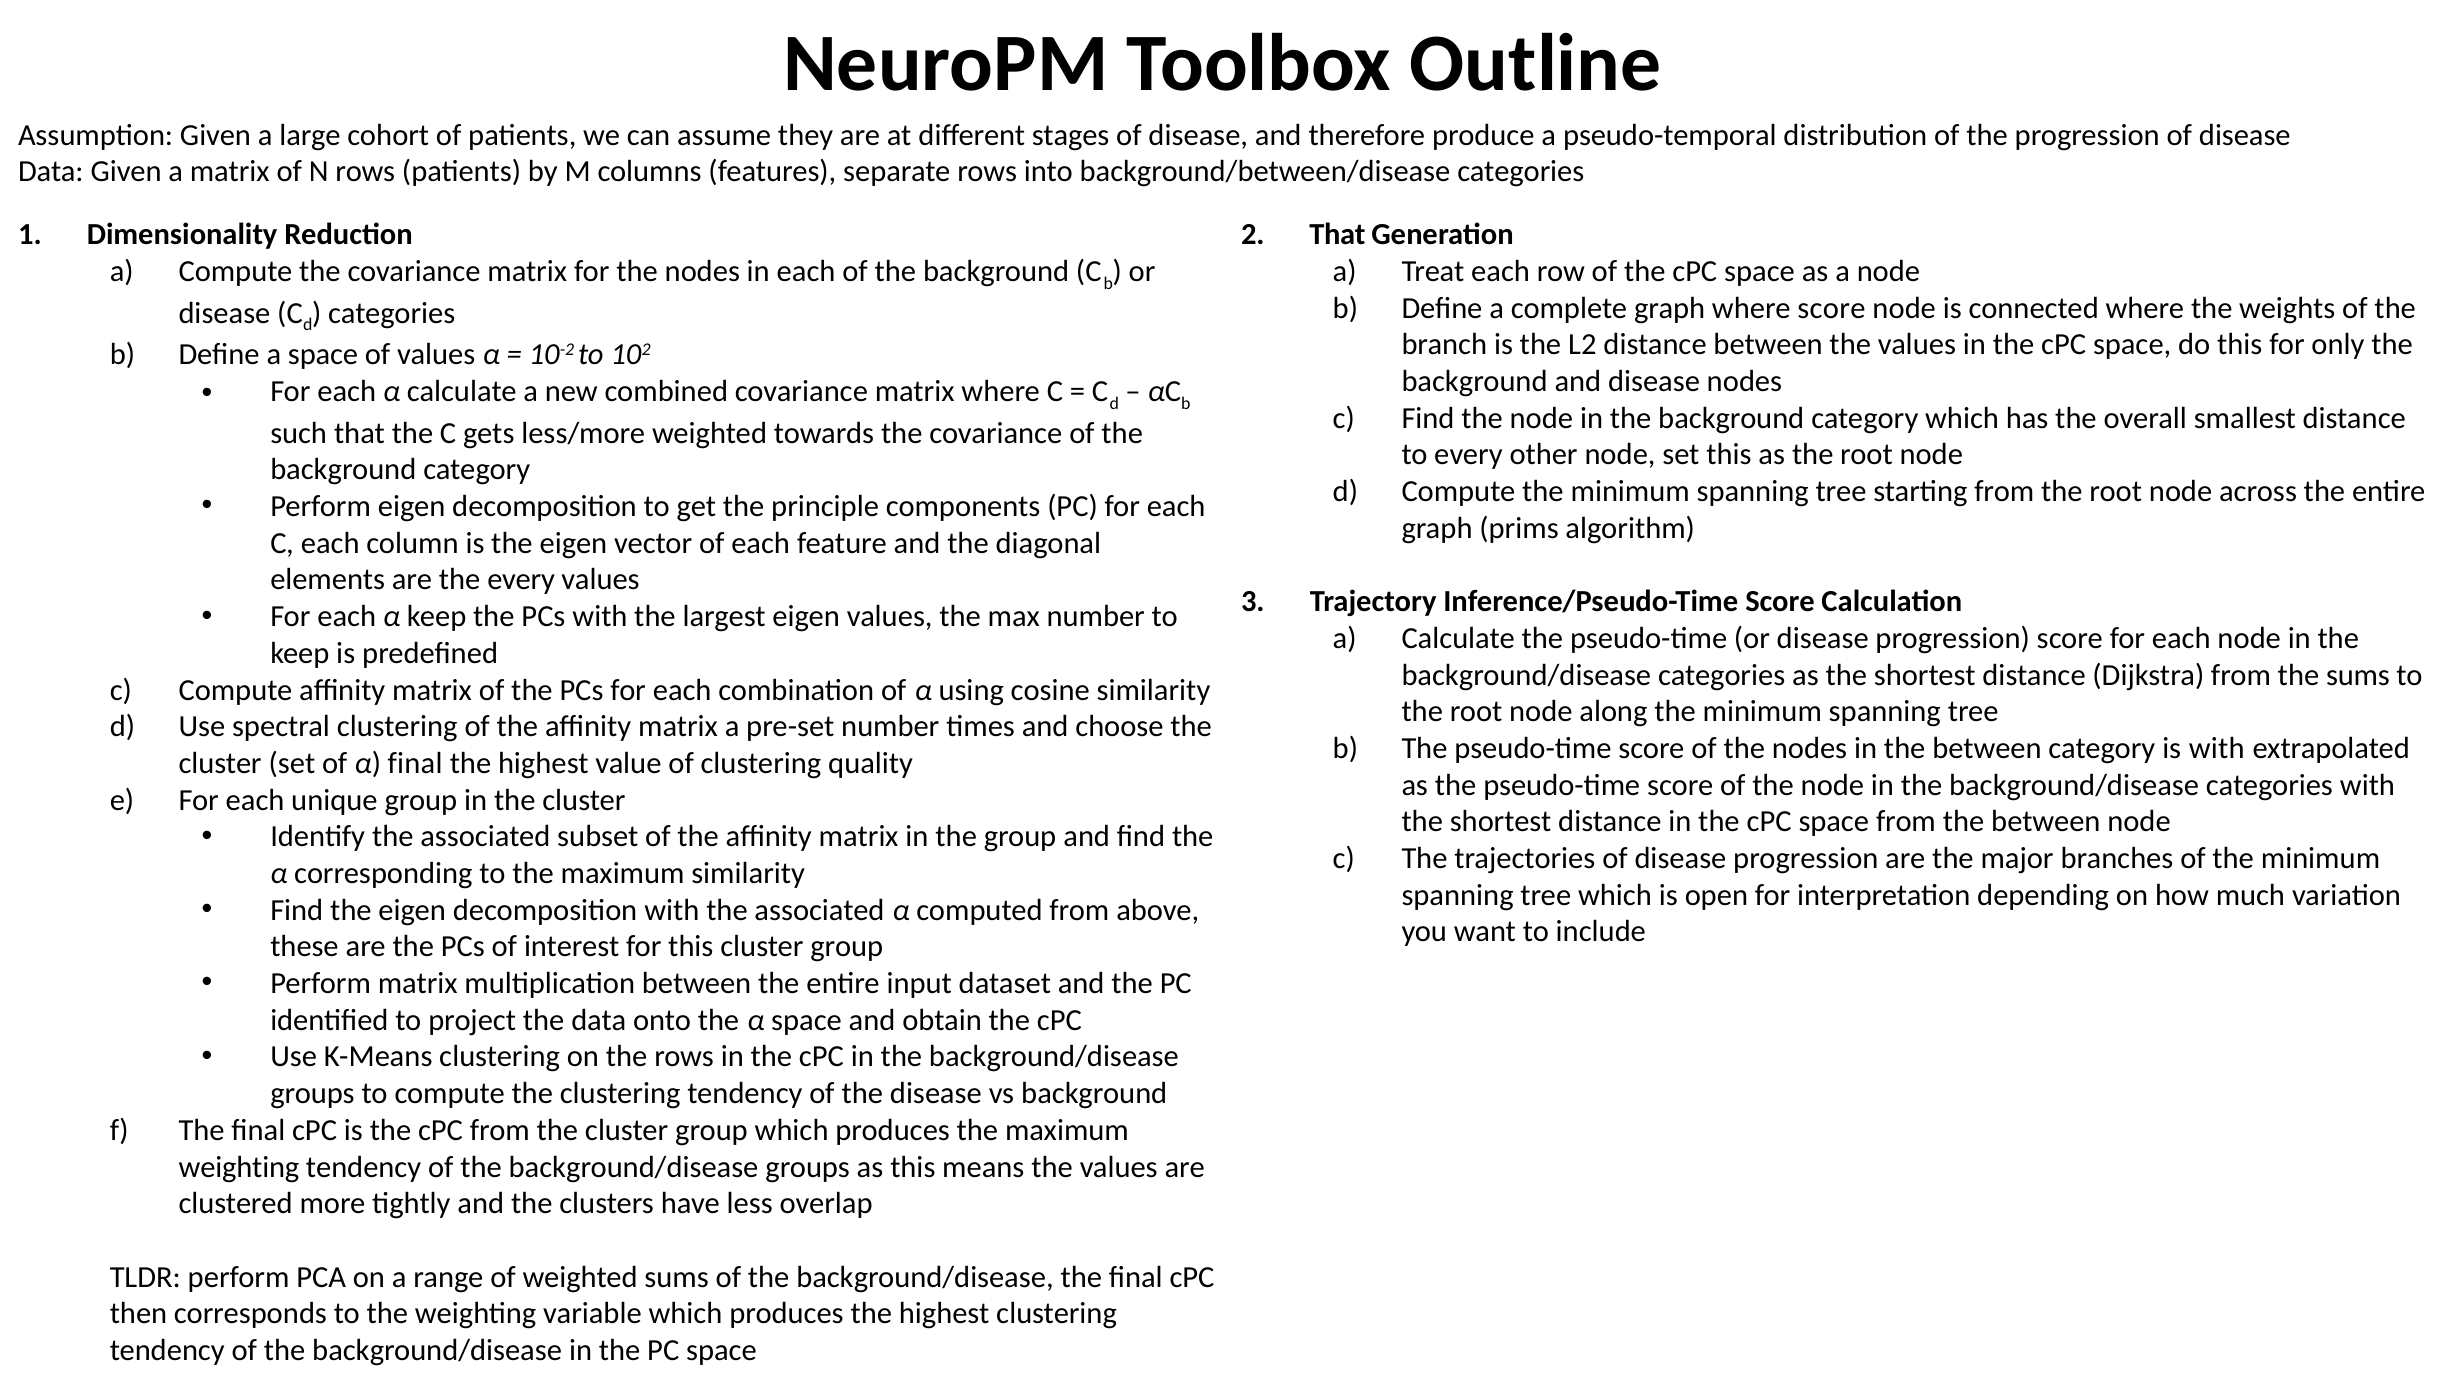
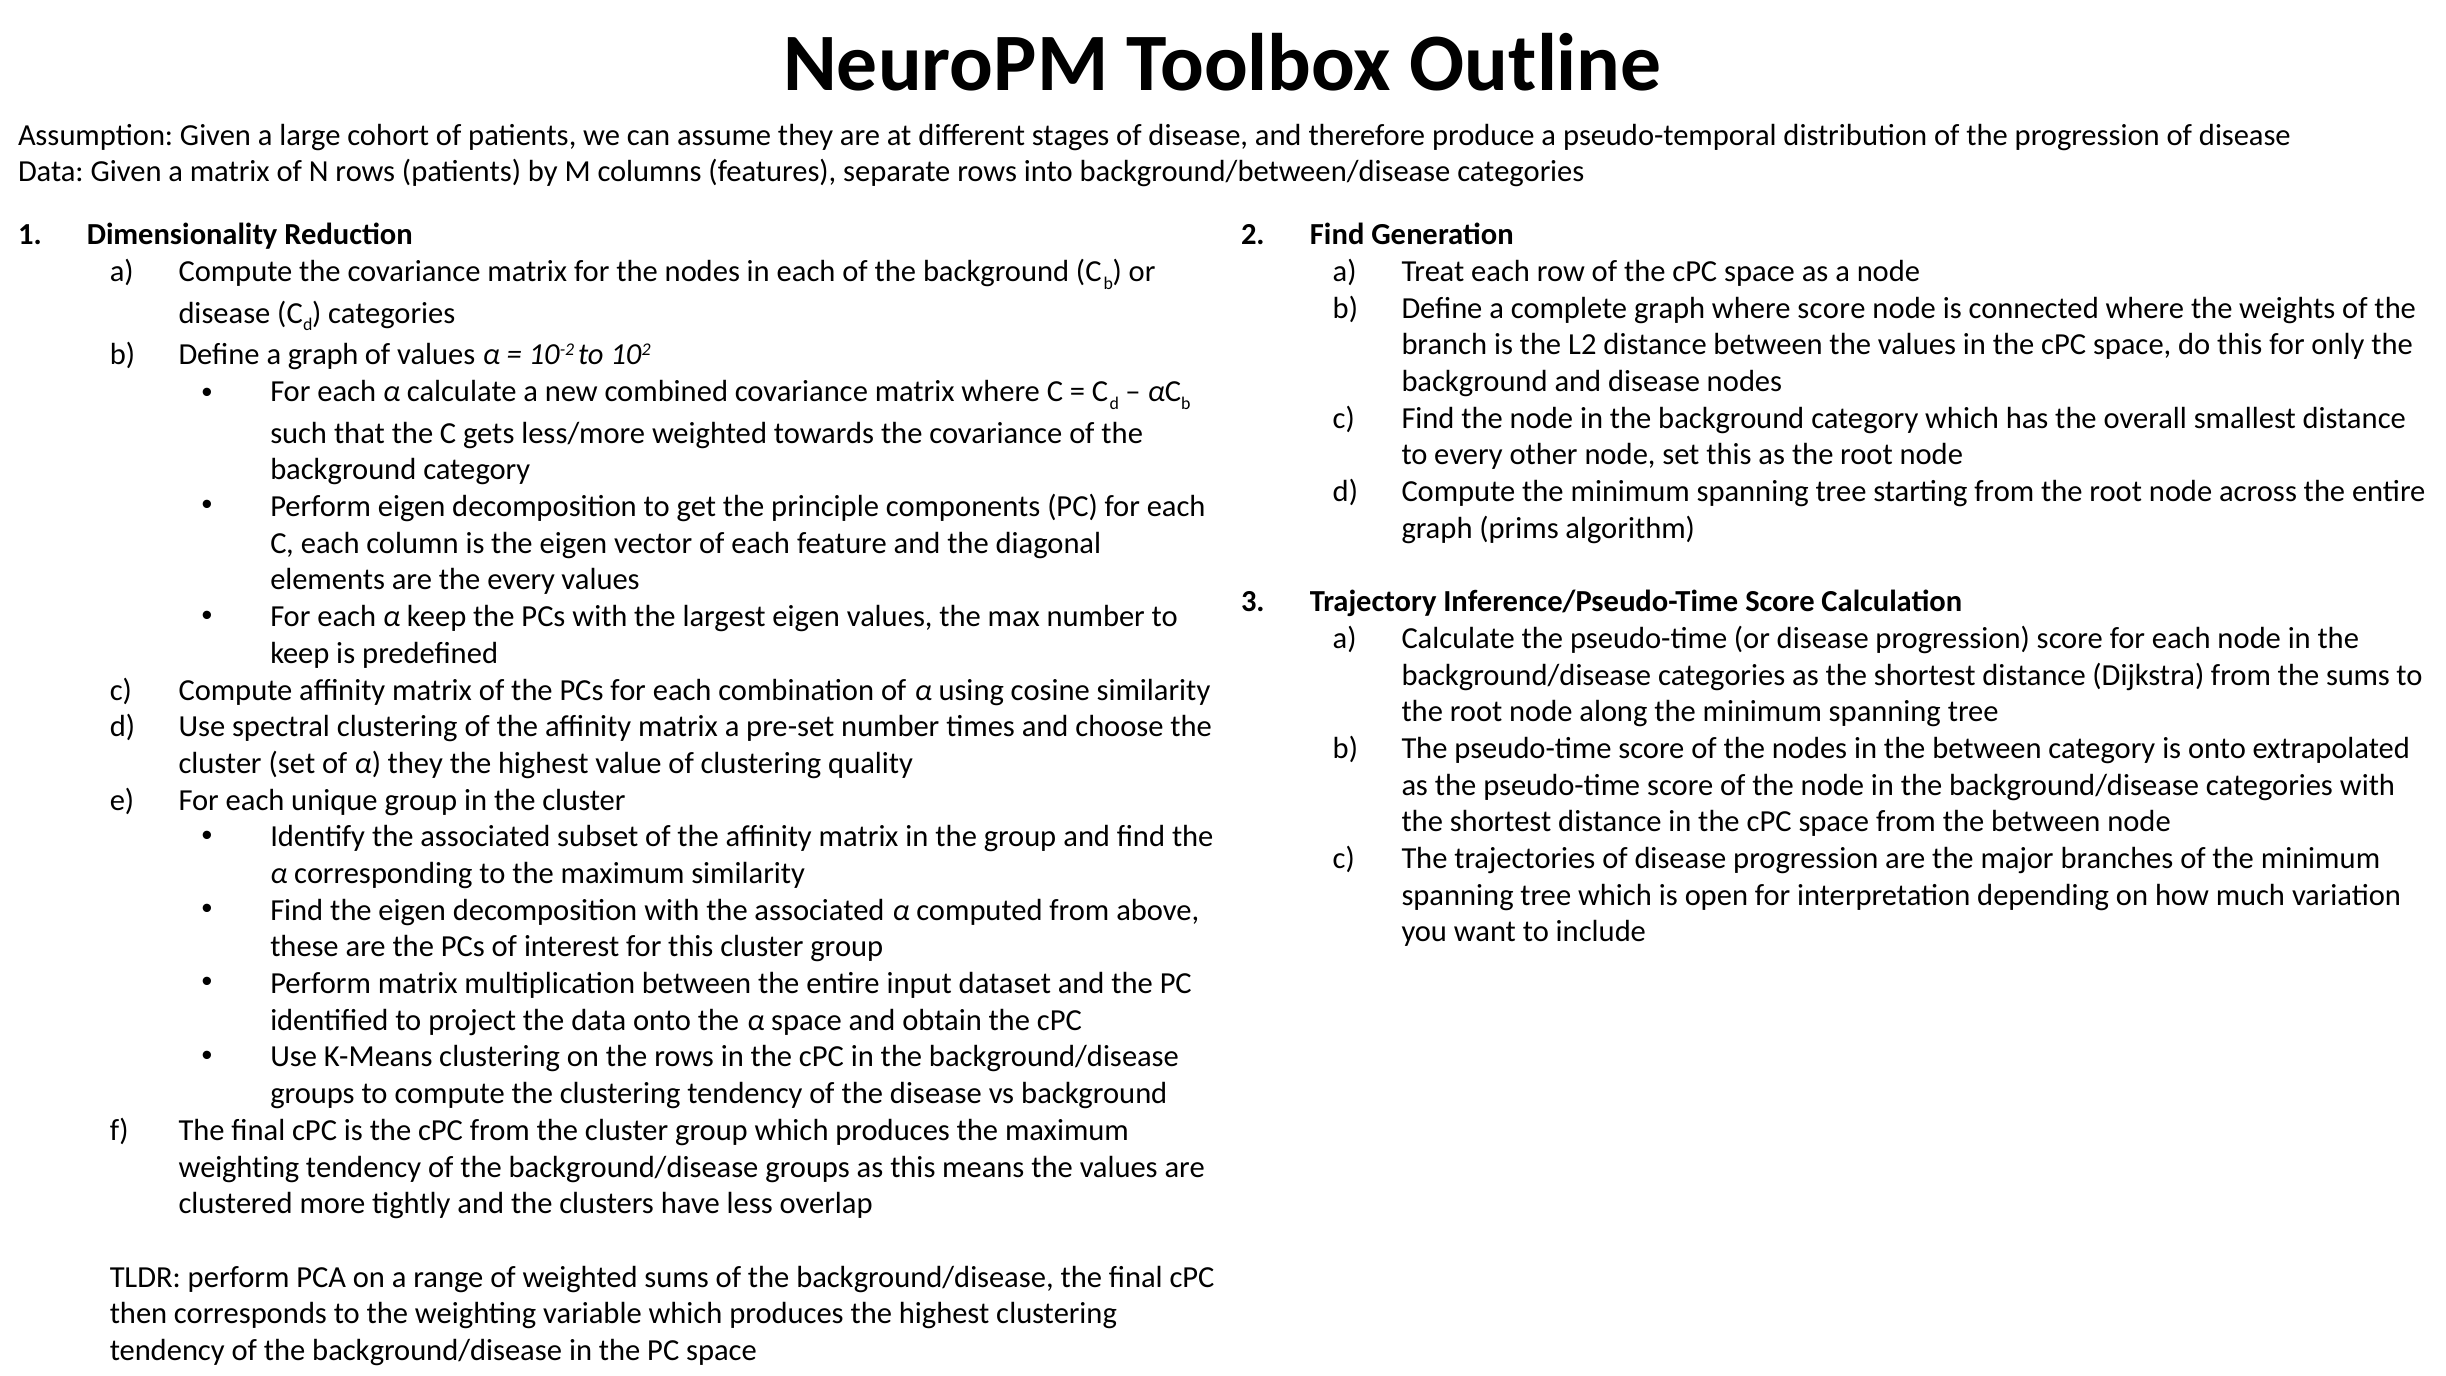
That: That -> Find (1337, 235)
a space: space -> graph (323, 355)
is with: with -> onto (2217, 748)
α final: final -> they (415, 763)
